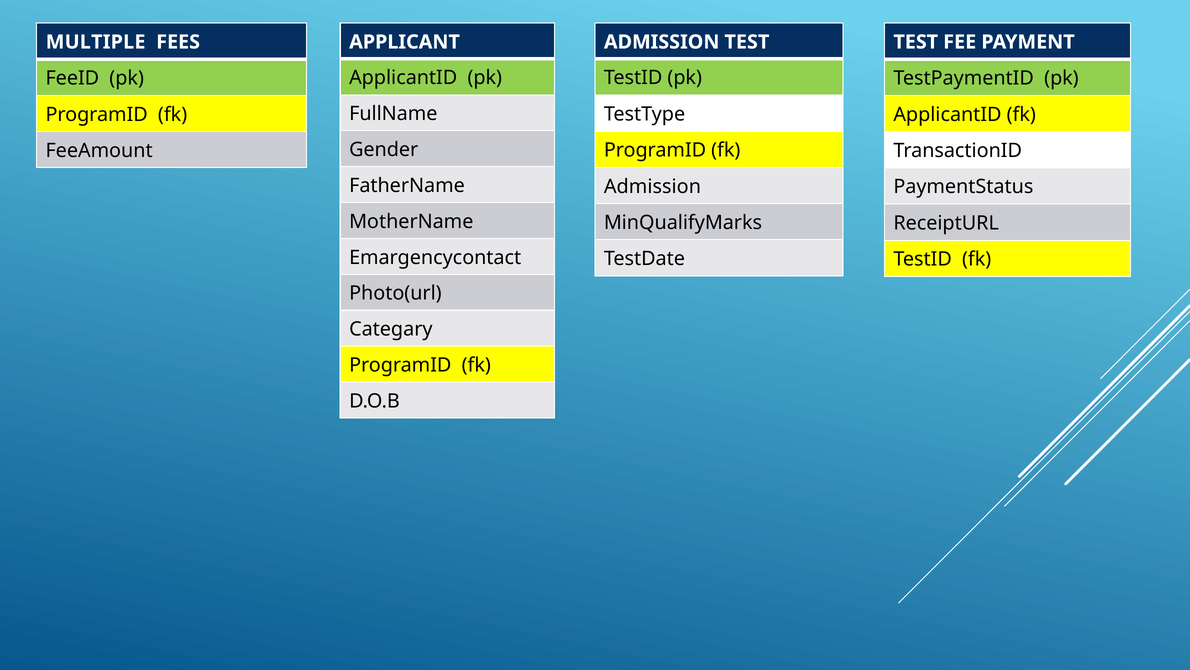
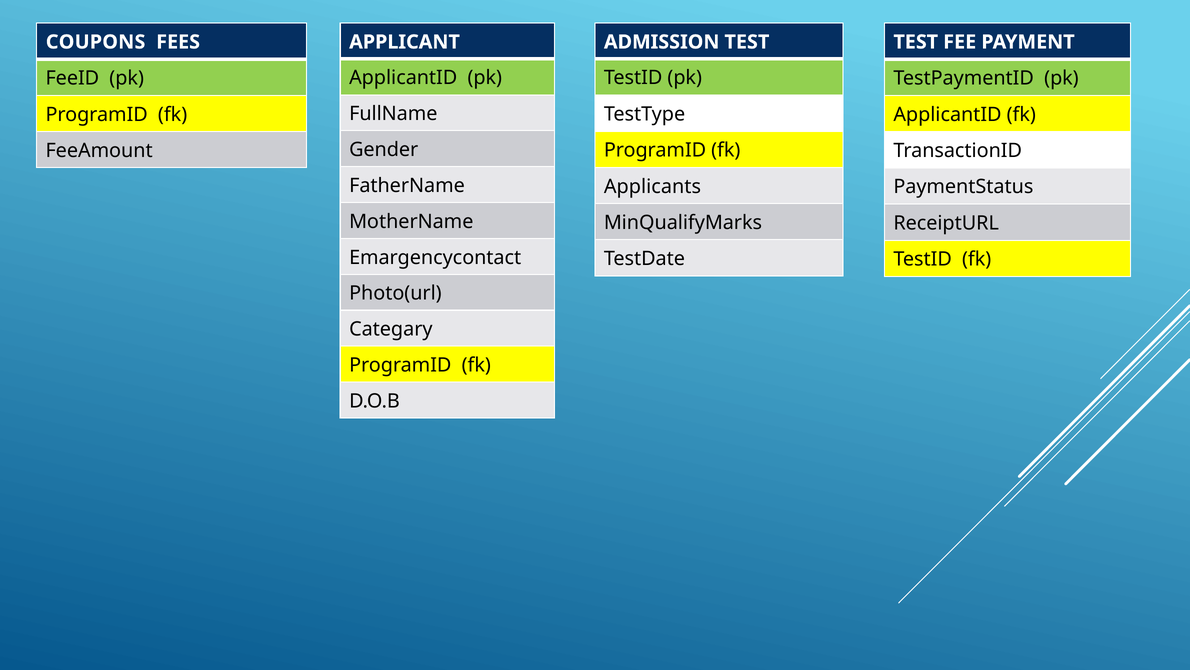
MULTIPLE: MULTIPLE -> COUPONS (96, 42)
Admission: Admission -> Applicants (652, 186)
